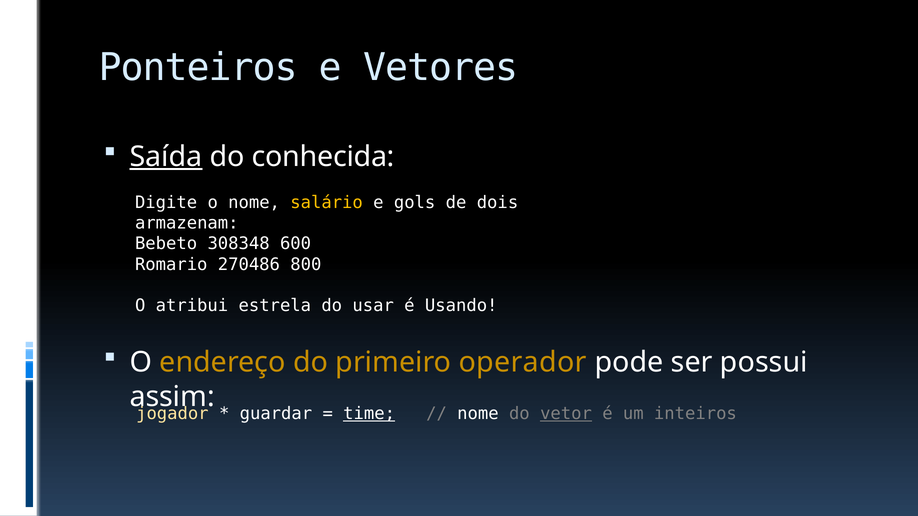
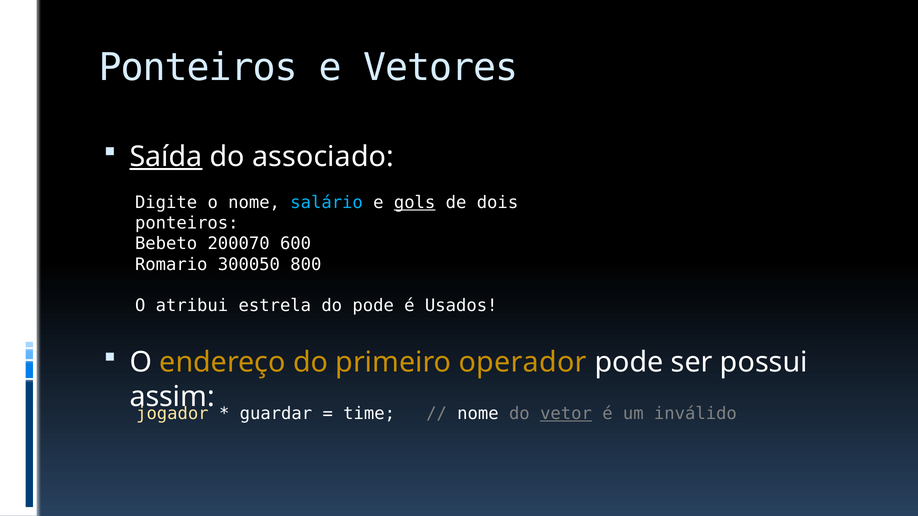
conhecida: conhecida -> associado (323, 157)
salário colour: yellow -> light blue (327, 203)
gols underline: none -> present (415, 203)
armazenam: armazenam -> ponteiros (187, 223)
308348: 308348 -> 200070 (239, 244)
270486: 270486 -> 300050 (249, 265)
do usar: usar -> pode (373, 306)
Usando: Usando -> Usados (461, 306)
time underline: present -> none (369, 414)
inteiros: inteiros -> inválido (695, 414)
